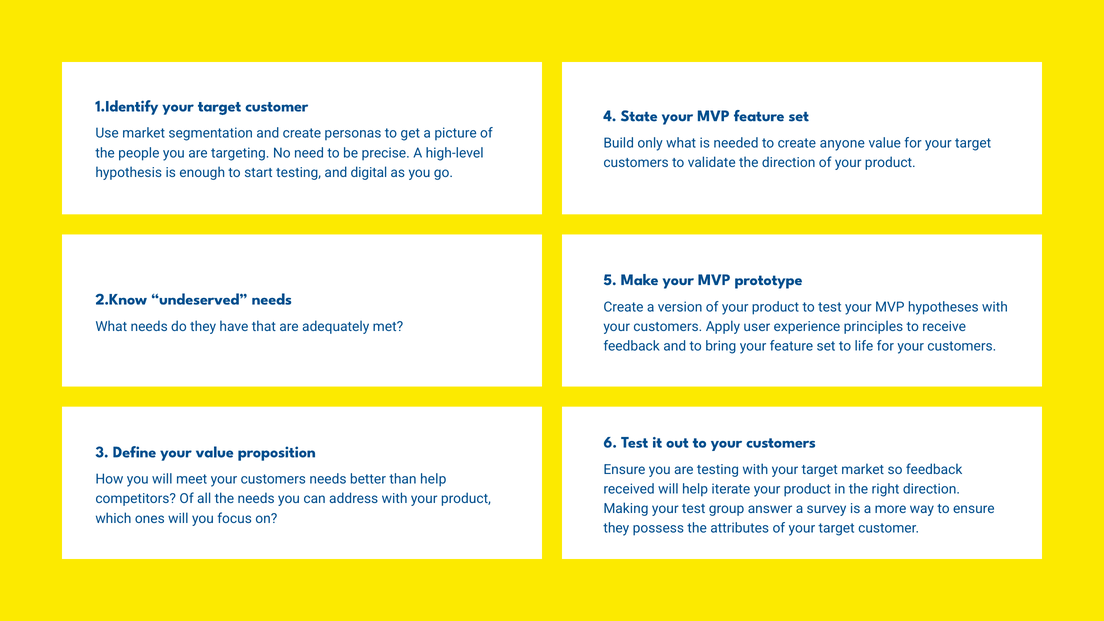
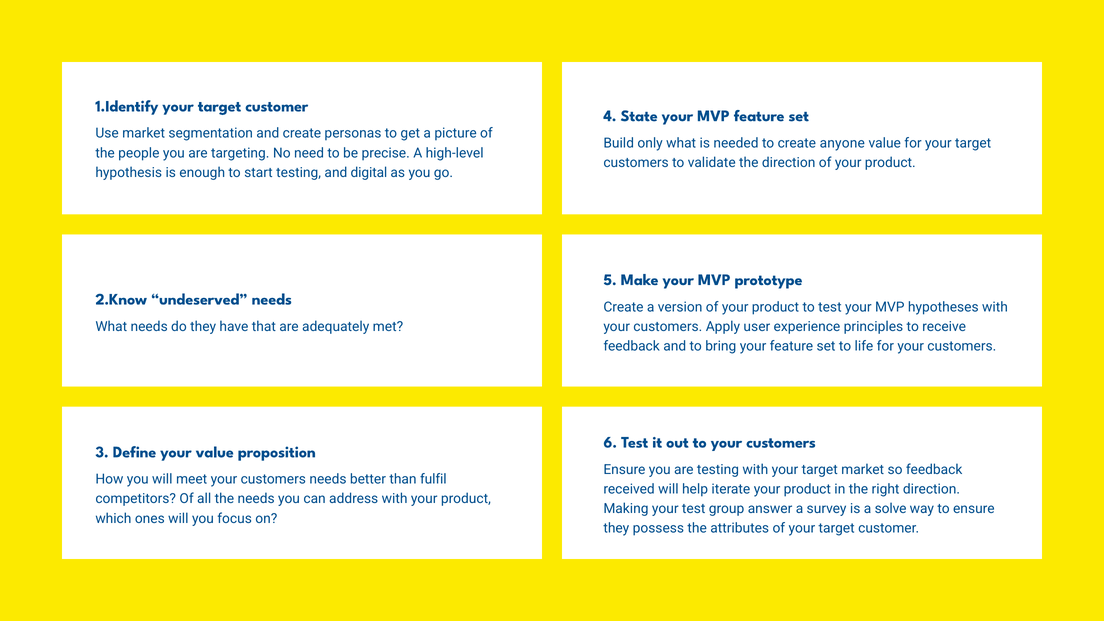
than help: help -> fulfil (433, 479)
more: more -> solve (891, 509)
